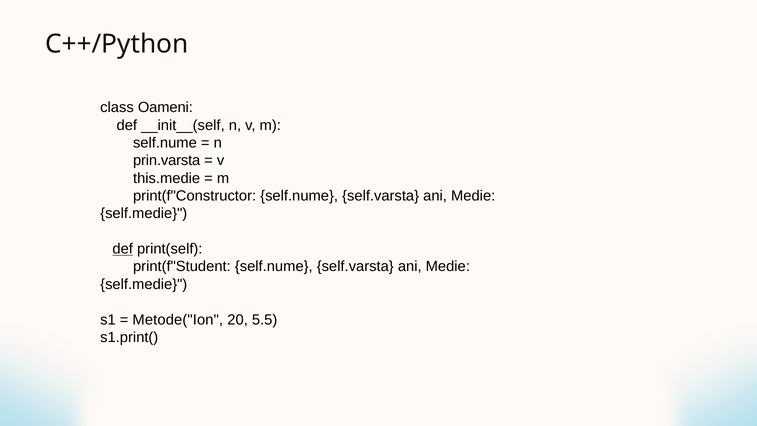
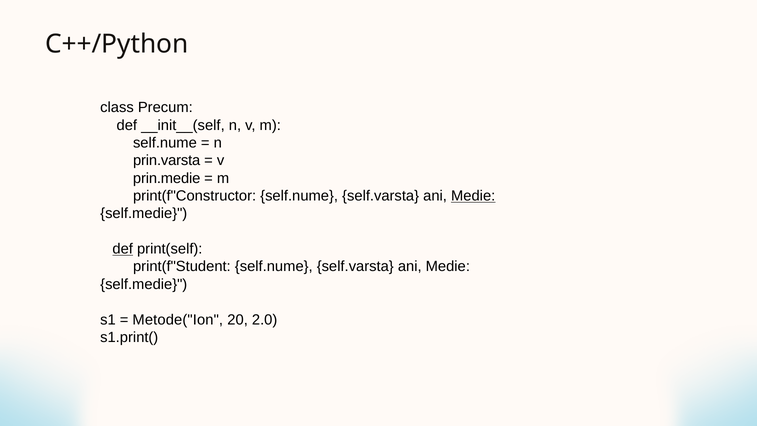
Oameni: Oameni -> Precum (165, 107)
this.medie: this.medie -> prin.medie (167, 178)
Medie underline: none -> present (473, 196)
5.5: 5.5 -> 2.0 (265, 320)
